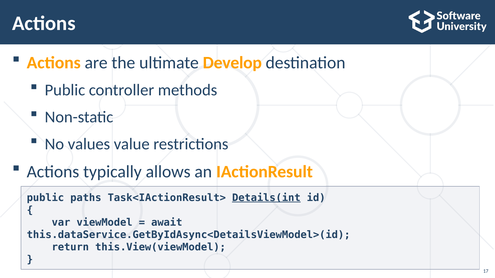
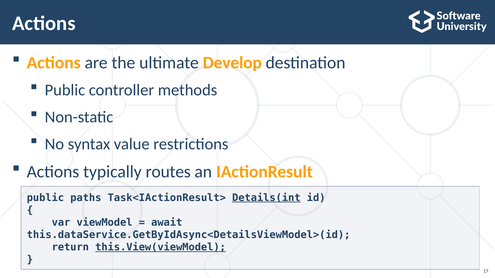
values: values -> syntax (89, 144)
allows: allows -> routes (168, 172)
this.View(viewModel underline: none -> present (161, 248)
